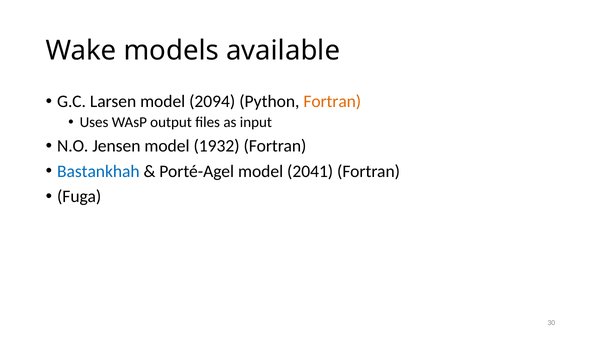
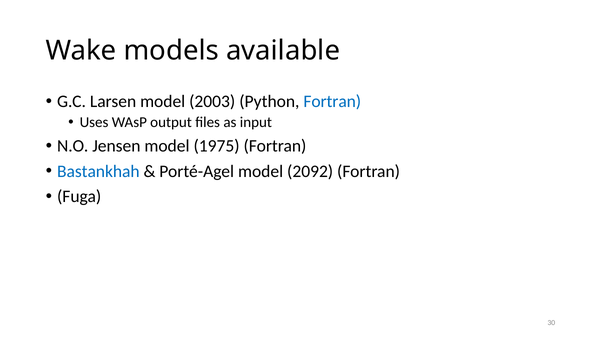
2094: 2094 -> 2003 (212, 102)
Fortran colour: orange -> blue (332, 102)
1932: 1932 -> 1975 (217, 146)
2041: 2041 -> 2092 (310, 171)
